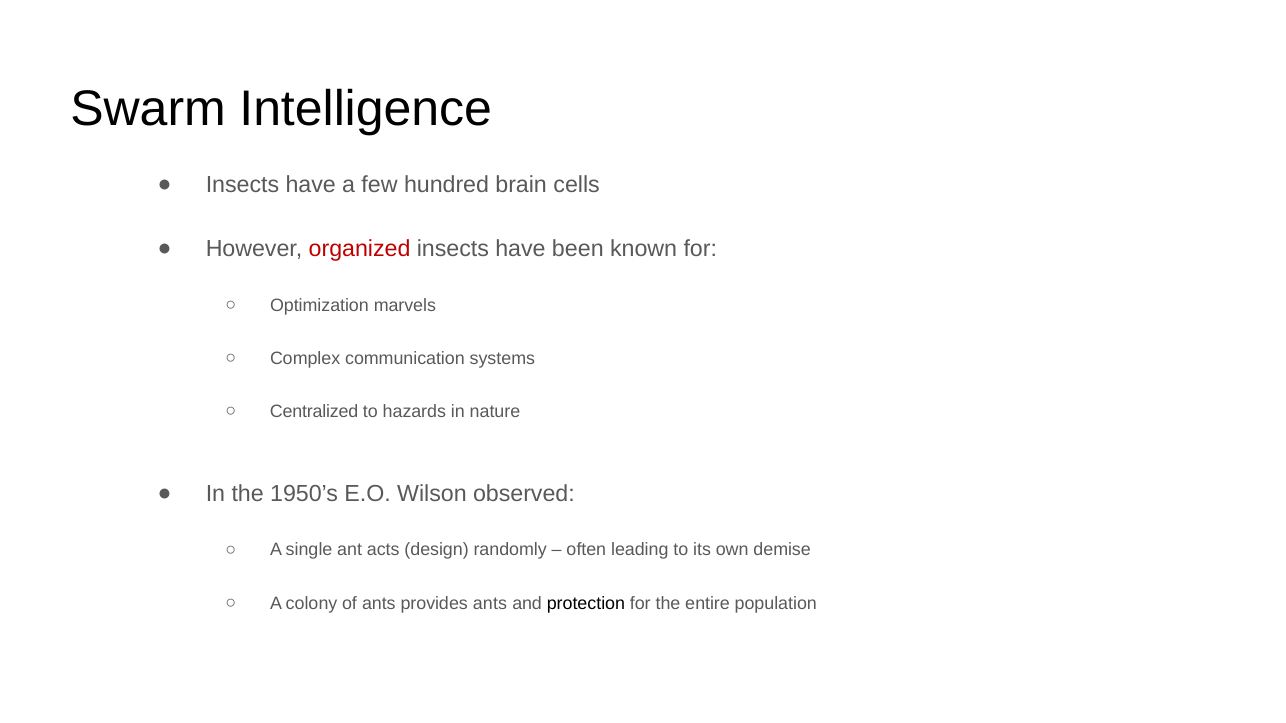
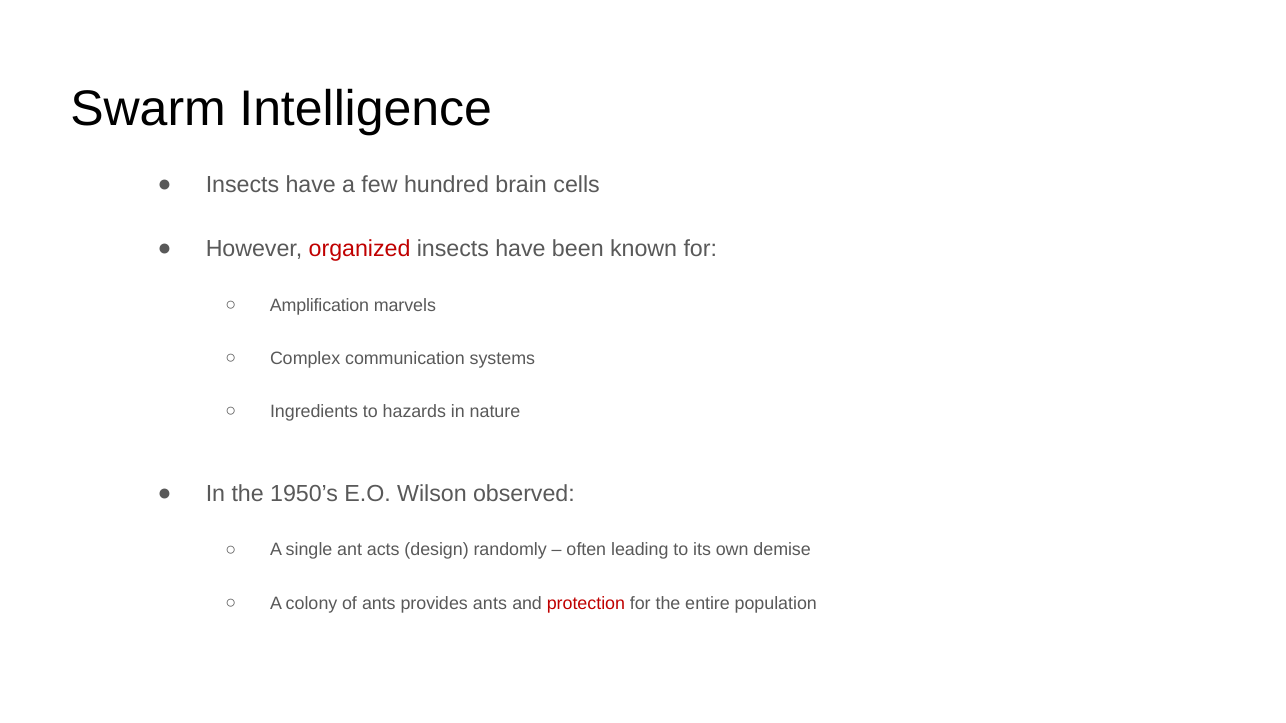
Optimization: Optimization -> Amplification (319, 305)
Centralized: Centralized -> Ingredients (314, 412)
protection colour: black -> red (586, 604)
